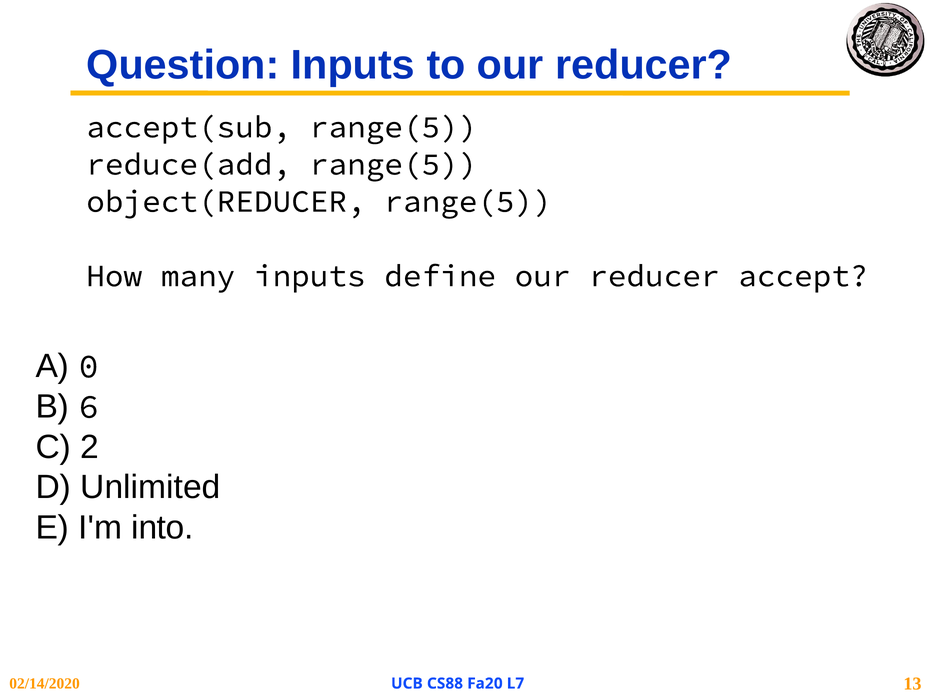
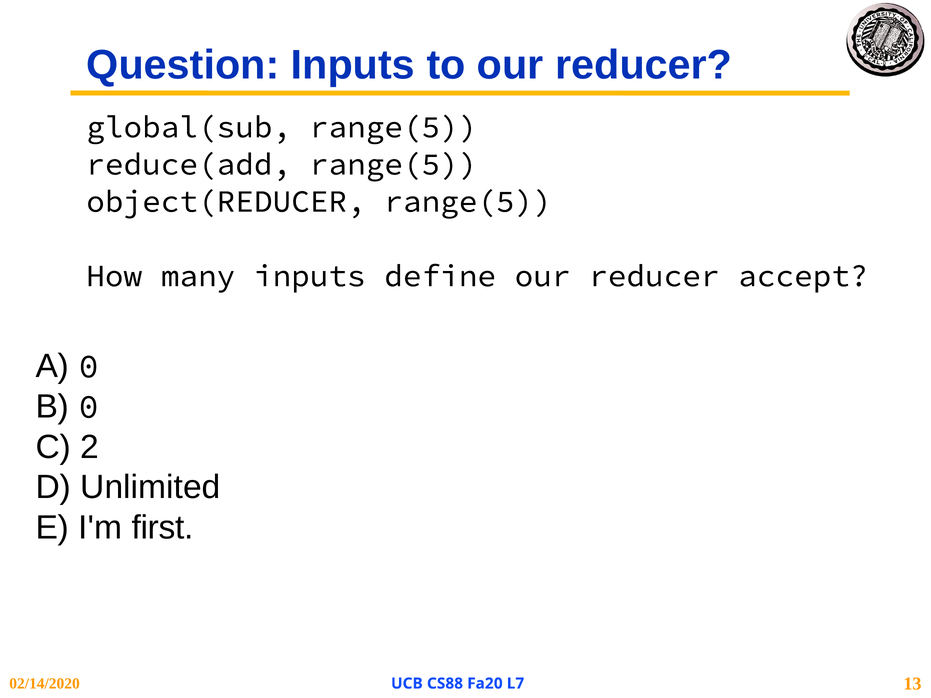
accept(sub: accept(sub -> global(sub (189, 127)
B 6: 6 -> 0 (89, 407)
into: into -> first (163, 528)
